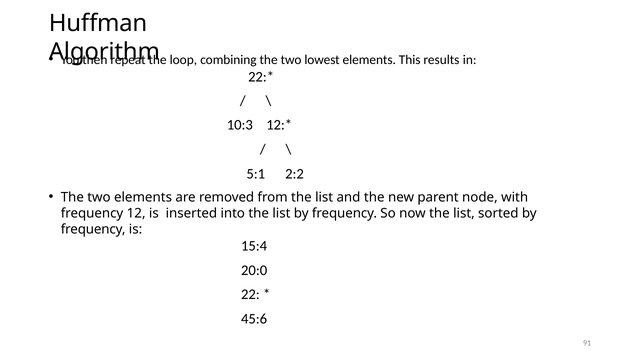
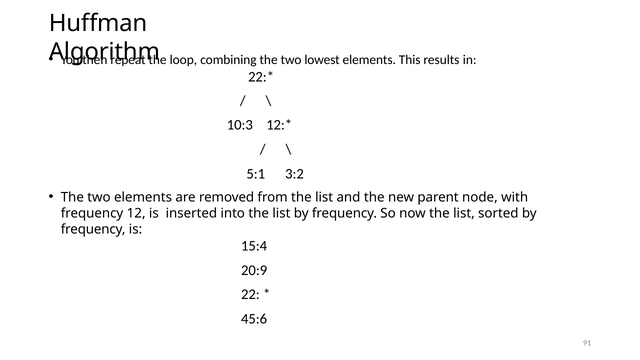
2:2: 2:2 -> 3:2 (294, 174)
20:0: 20:0 -> 20:9 (254, 270)
